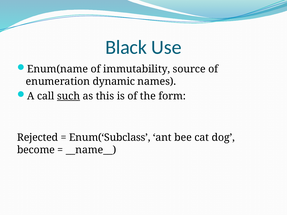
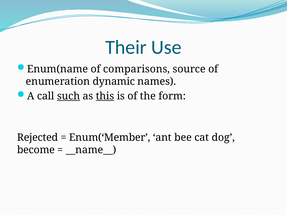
Black: Black -> Their (126, 47)
immutability: immutability -> comparisons (137, 69)
this underline: none -> present (105, 96)
Enum(‘Subclass: Enum(‘Subclass -> Enum(‘Member (110, 138)
